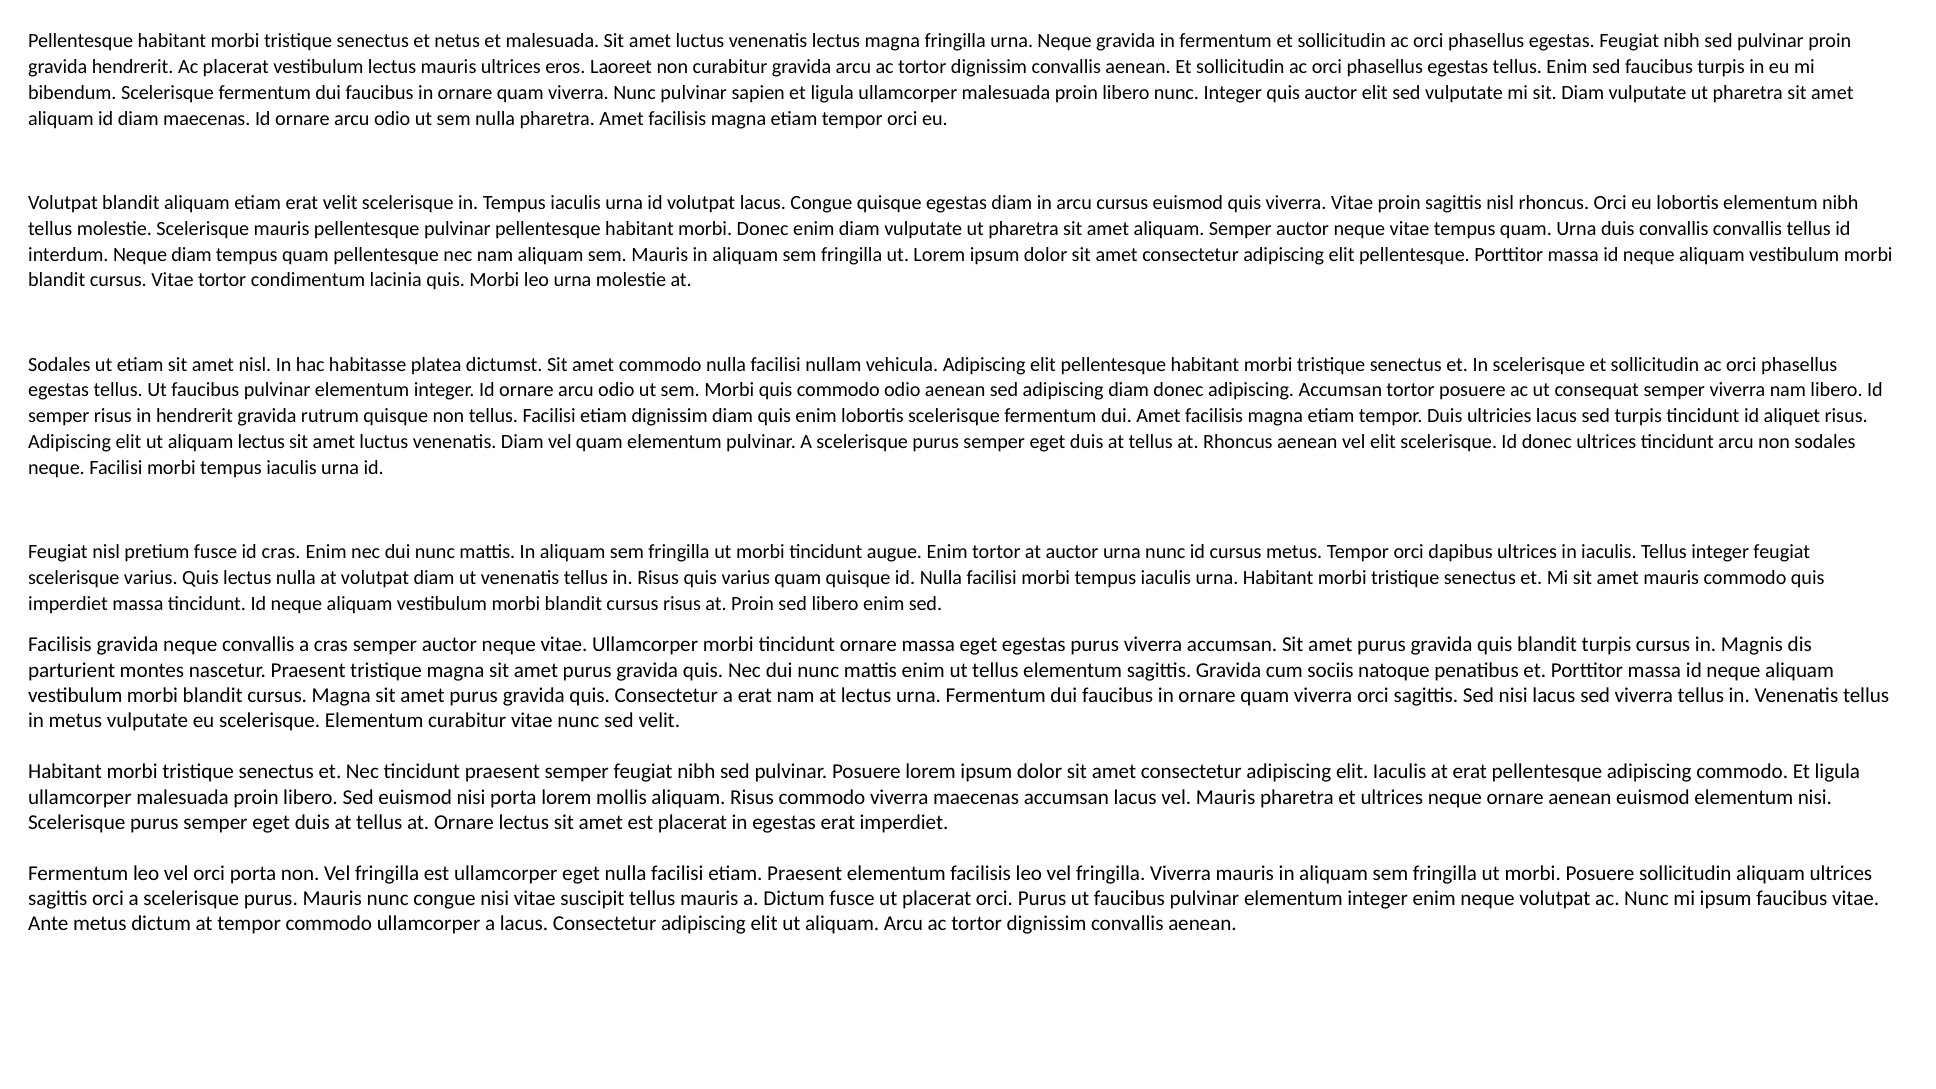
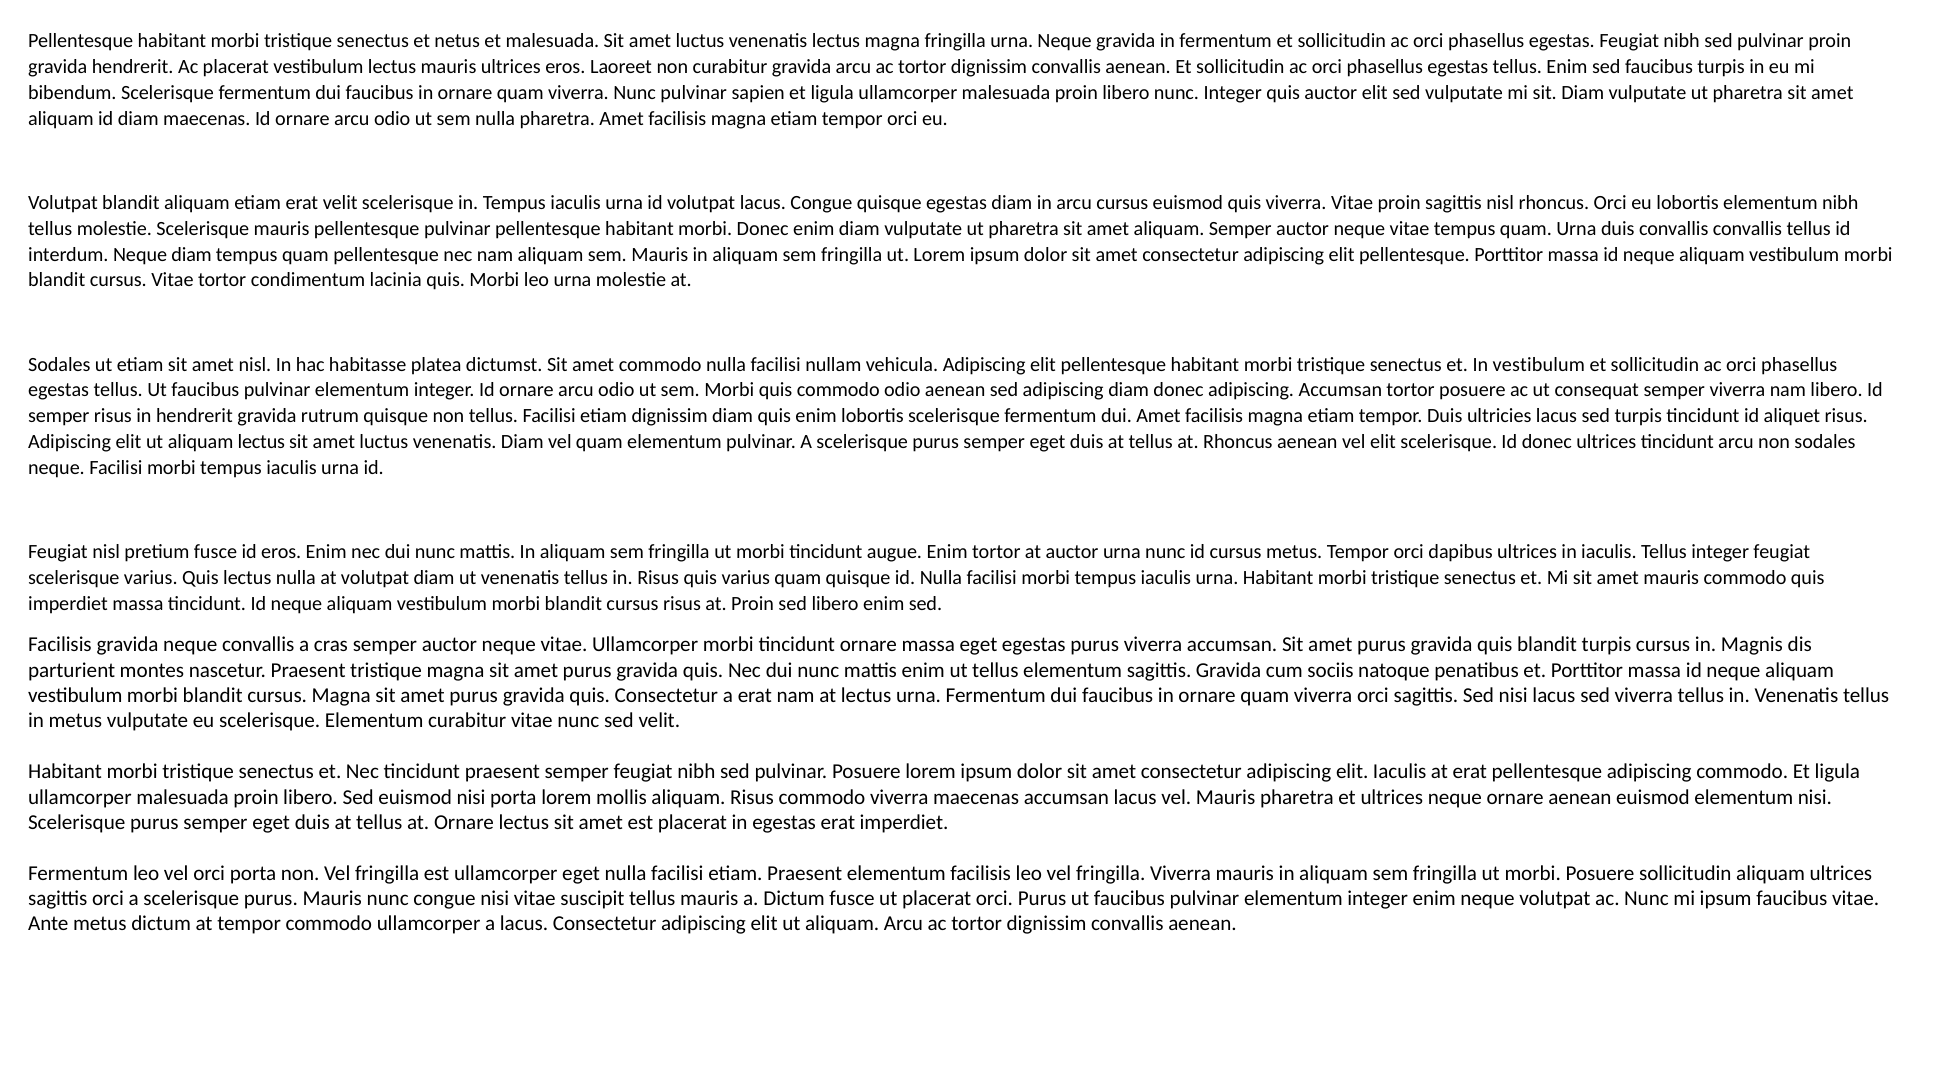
In scelerisque: scelerisque -> vestibulum (1539, 364)
id cras: cras -> eros (281, 552)
